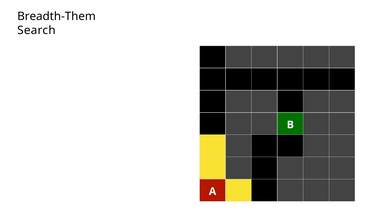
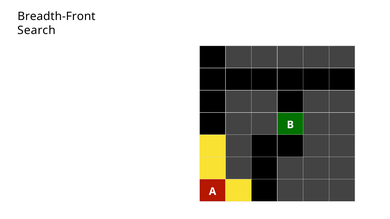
Breadth-Them: Breadth-Them -> Breadth-Front (56, 16)
